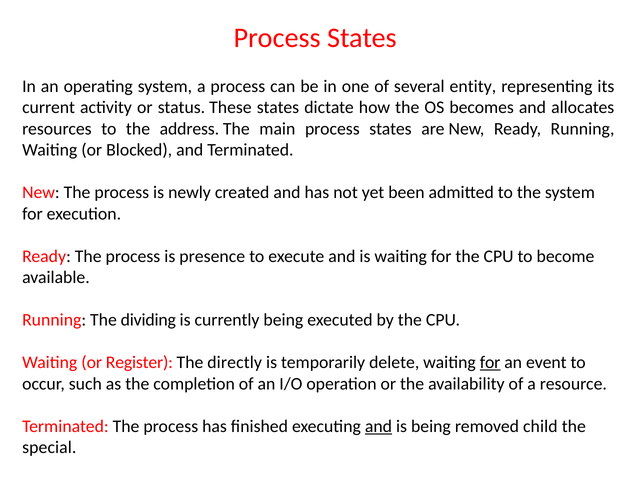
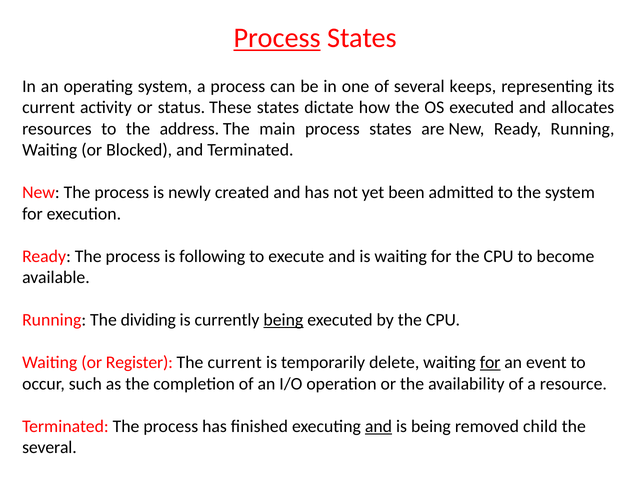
Process underline: none -> present (277, 38)
entity: entity -> keeps (473, 86)
OS becomes: becomes -> executed (482, 107)
presence: presence -> following (212, 256)
being underline: none -> present (283, 320)
The directly: directly -> current (235, 362)
special: special -> several (49, 447)
